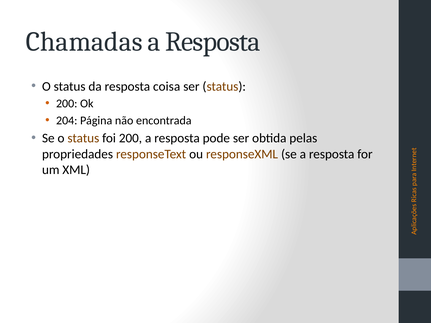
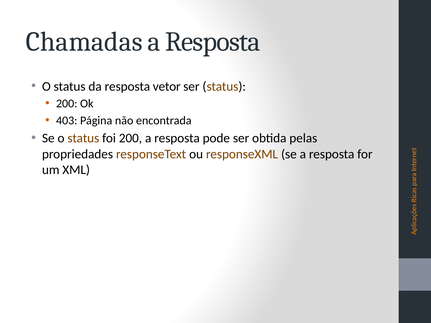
coisa: coisa -> vetor (167, 86)
204: 204 -> 403 (67, 121)
